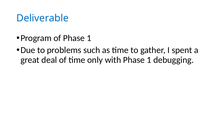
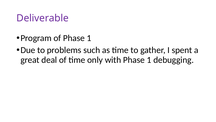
Deliverable colour: blue -> purple (43, 18)
